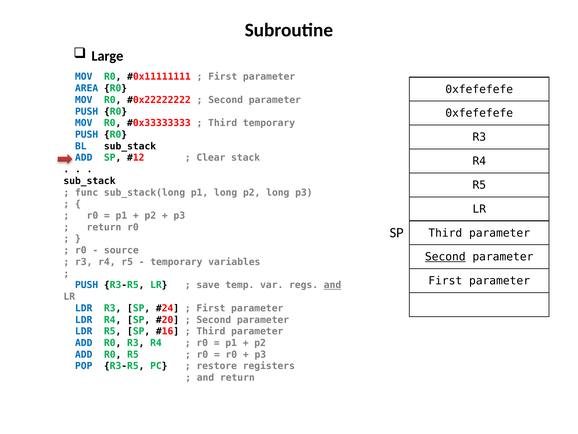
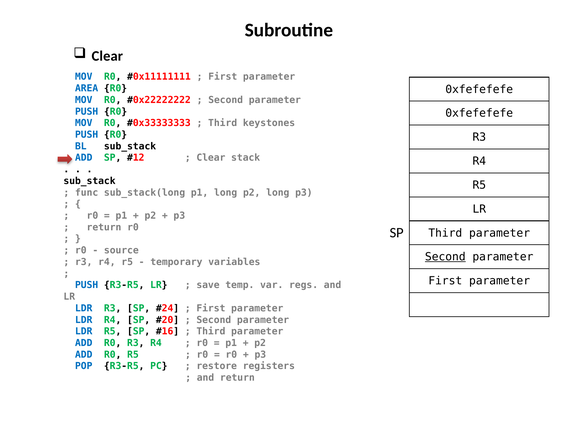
Large: Large -> Clear (107, 56)
Third temporary: temporary -> keystones (269, 123)
and underline: present -> none (333, 285)
